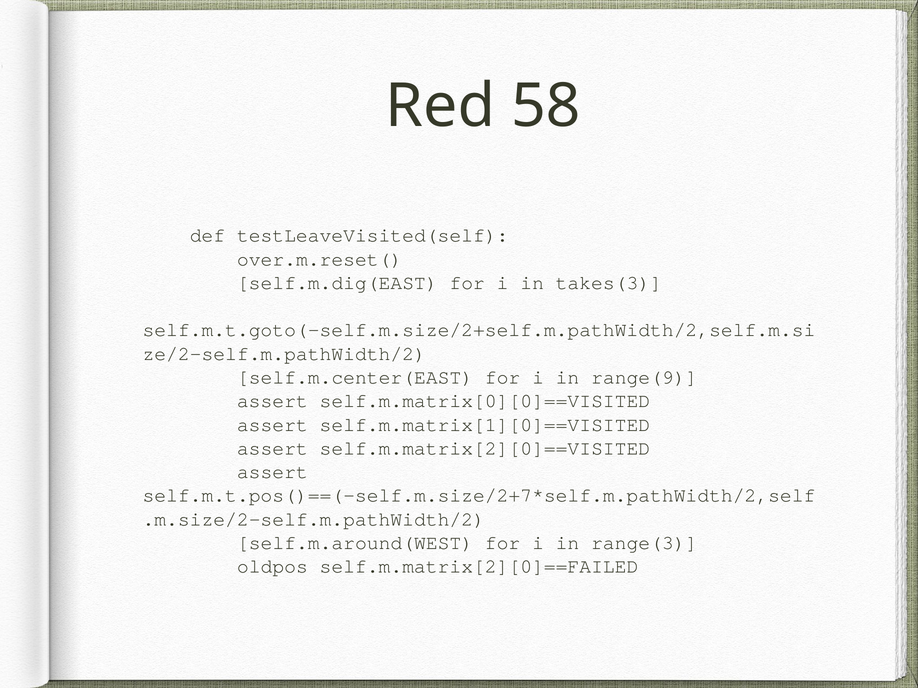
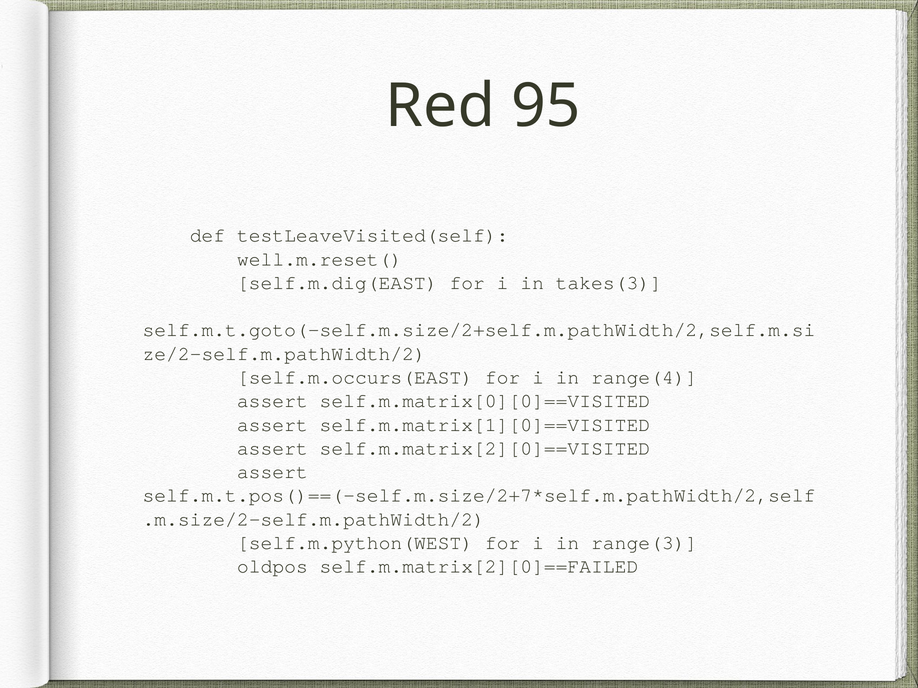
58: 58 -> 95 (546, 106)
over.m.reset(: over.m.reset( -> well.m.reset( (320, 259)
self.m.center(EAST: self.m.center(EAST -> self.m.occurs(EAST (355, 378)
range(9: range(9 -> range(4 (644, 378)
self.m.around(WEST: self.m.around(WEST -> self.m.python(WEST (355, 543)
